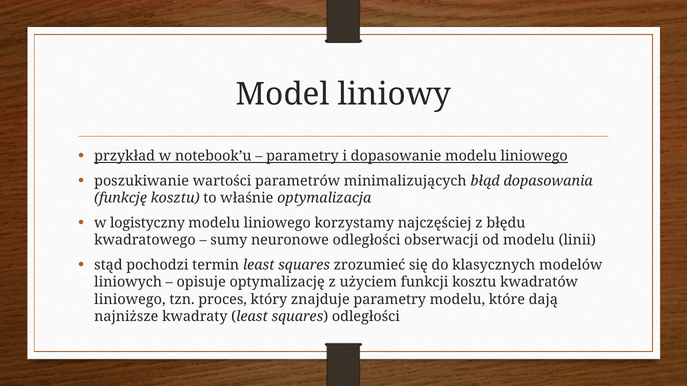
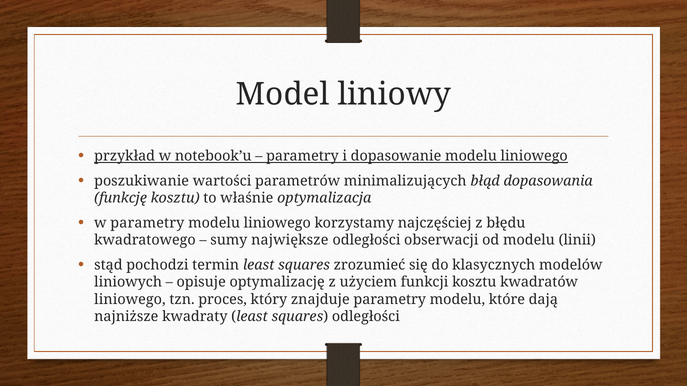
w logistyczny: logistyczny -> parametry (147, 223)
neuronowe: neuronowe -> największe (290, 240)
